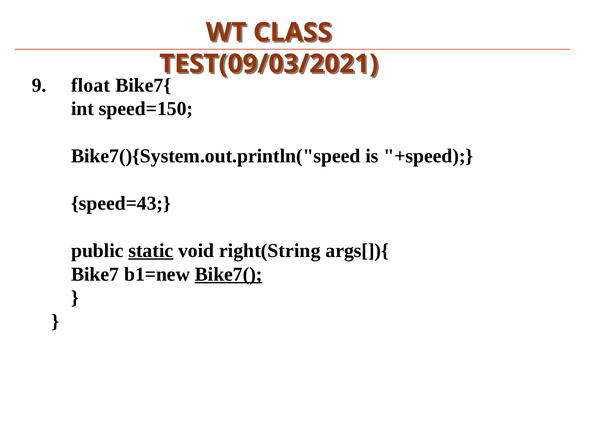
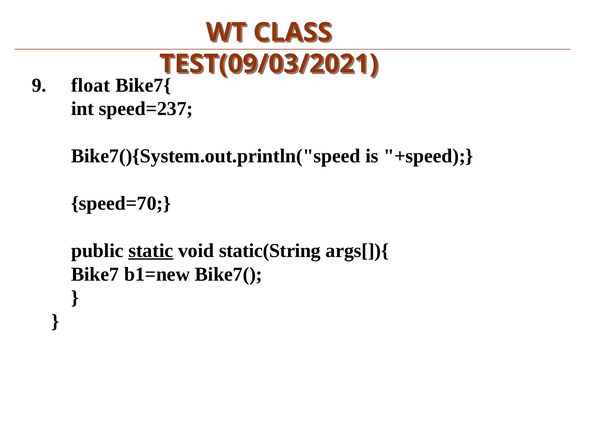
speed=150: speed=150 -> speed=237 (146, 109)
speed=43: speed=43 -> speed=70 (121, 203)
right(String: right(String -> static(String (270, 250)
Bike7( underline: present -> none (229, 274)
